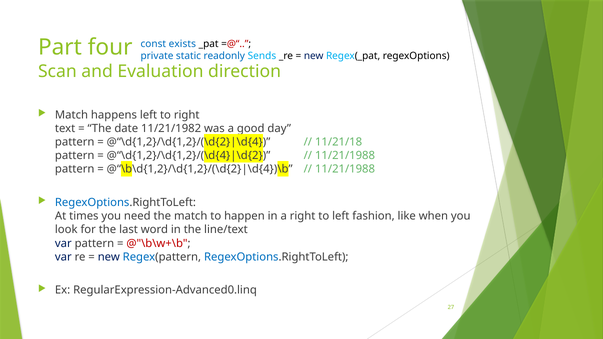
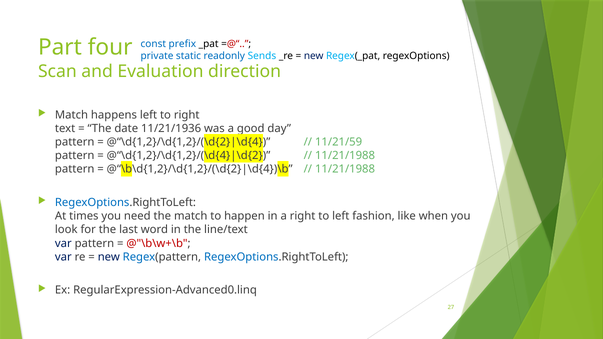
exists: exists -> prefix (182, 44)
11/21/1982: 11/21/1982 -> 11/21/1936 (171, 129)
11/21/18: 11/21/18 -> 11/21/59 (339, 142)
